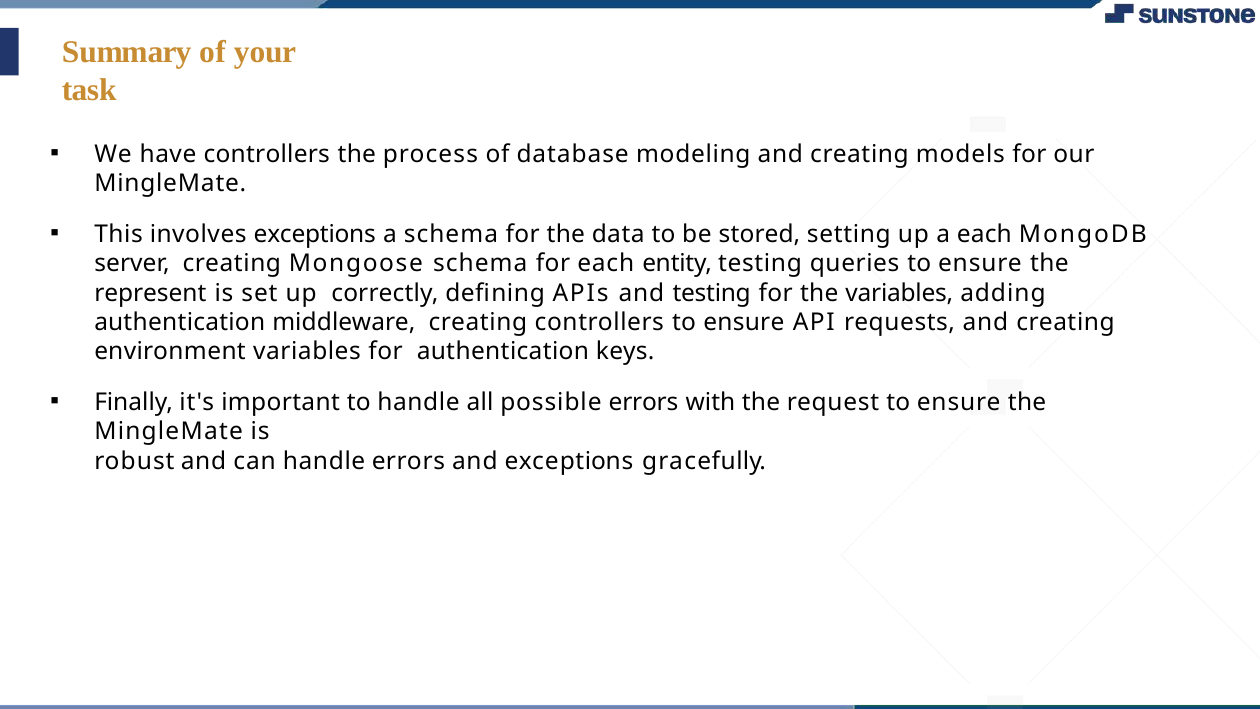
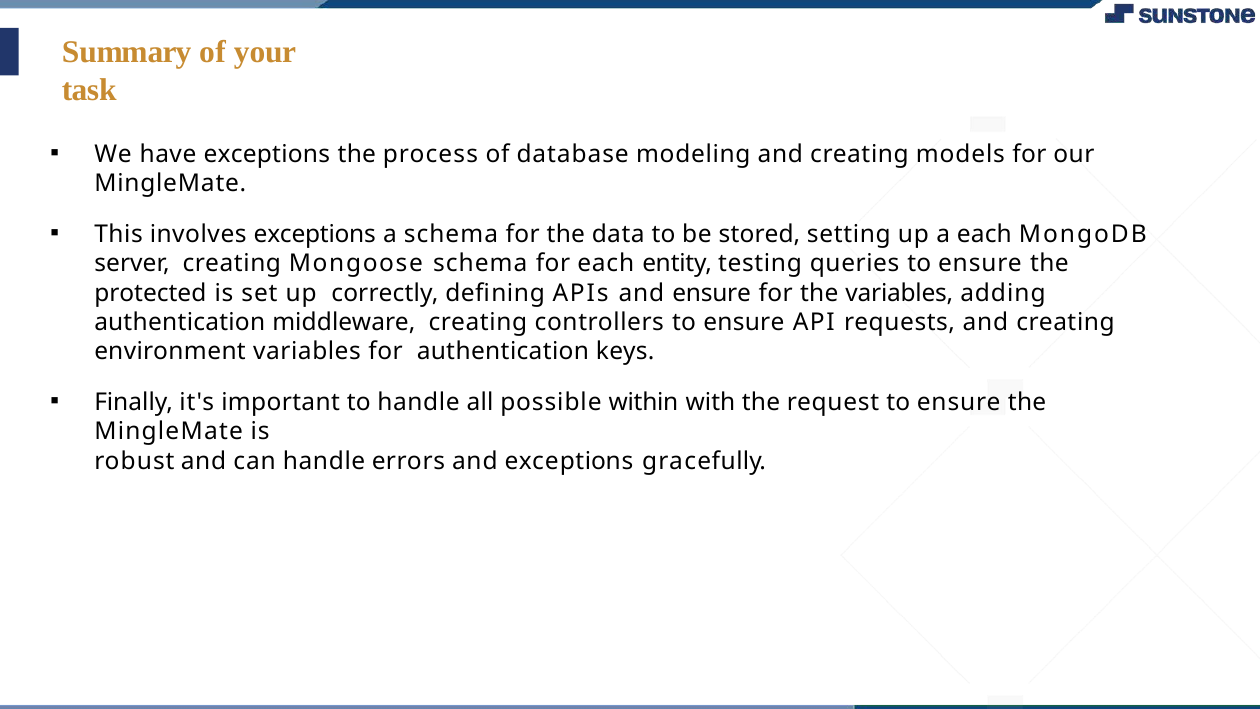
have controllers: controllers -> exceptions (267, 154)
represent: represent -> protected (150, 293)
and testing: testing -> ensure (712, 293)
possible errors: errors -> within (643, 402)
